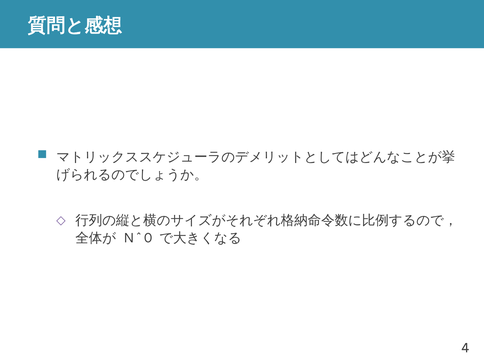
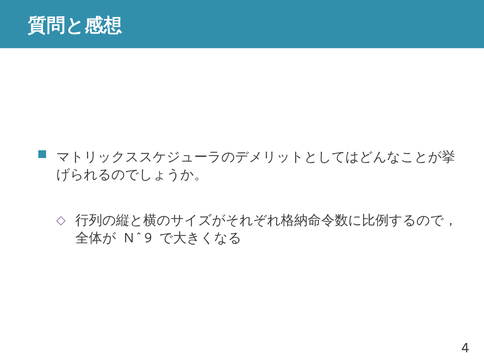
N^0: N^0 -> N^9 (138, 238)
